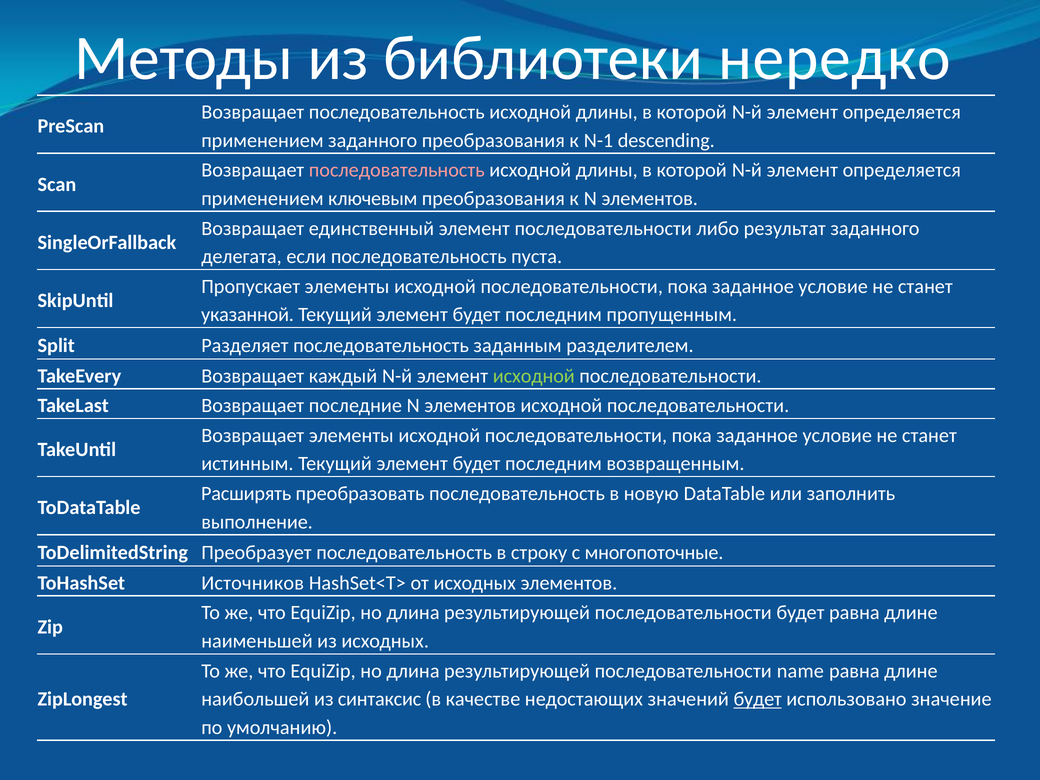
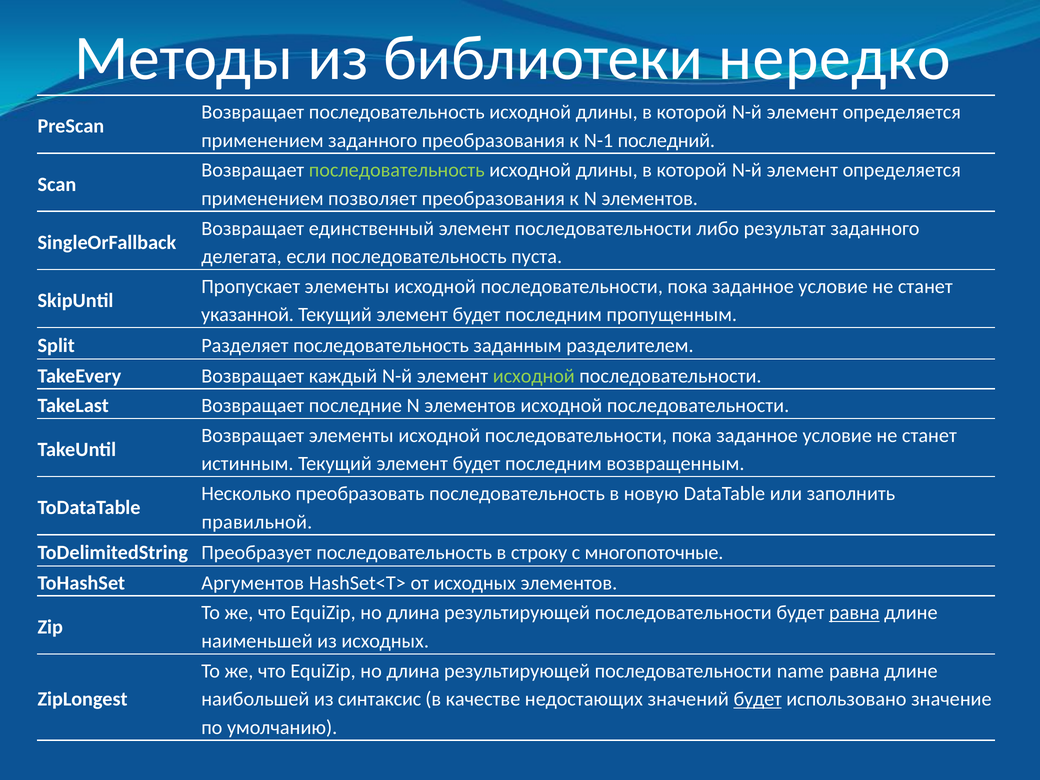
descending: descending -> последний (666, 140)
последовательность colour: pink -> light green (397, 170)
ключевым: ключевым -> позволяет (373, 199)
Расширять: Расширять -> Несколько (246, 494)
выполнение: выполнение -> правильной (257, 522)
Источников: Источников -> Аргументов (253, 583)
равна underline: none -> present (854, 613)
